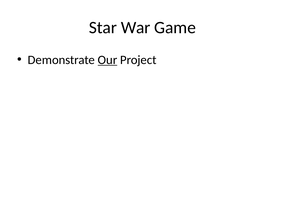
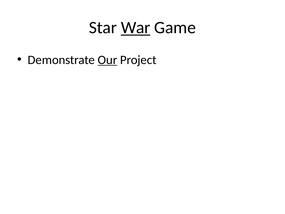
War underline: none -> present (136, 28)
